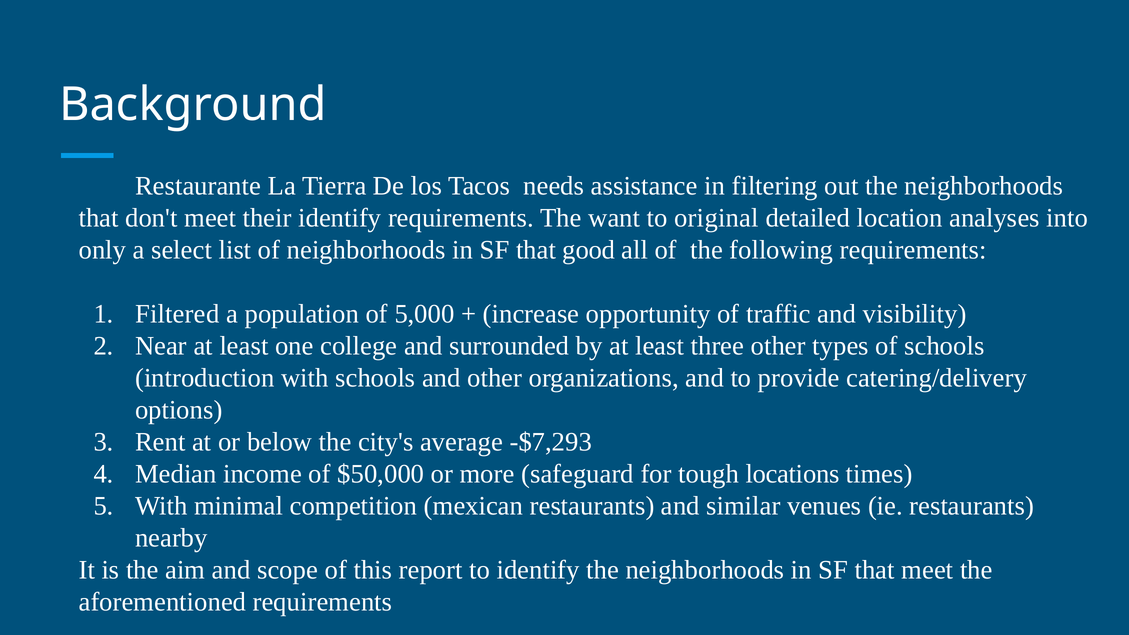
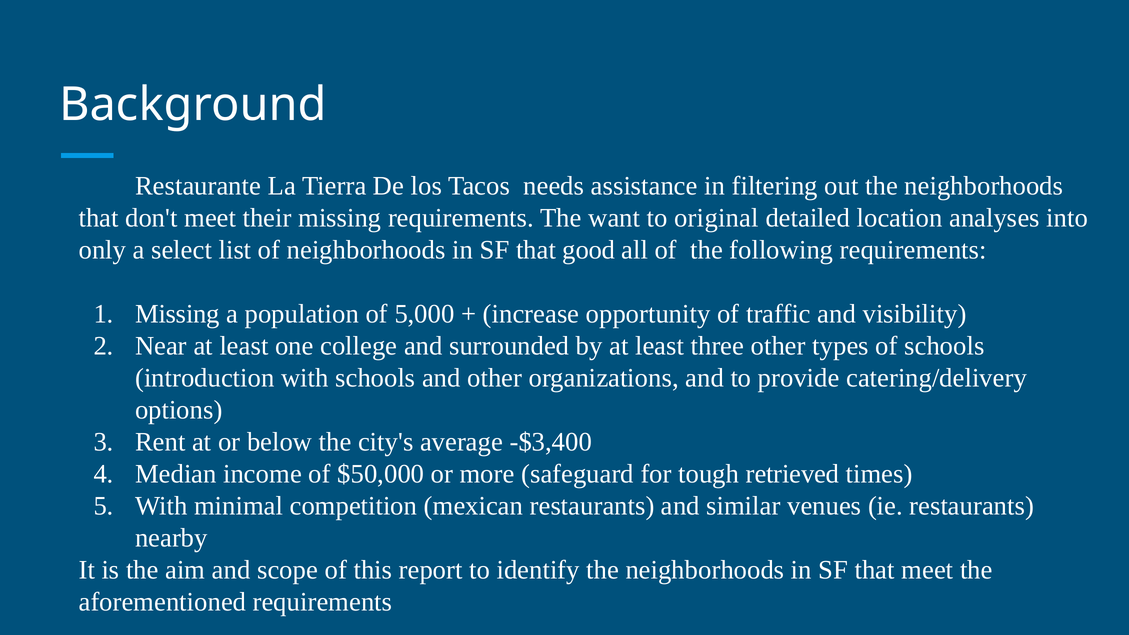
their identify: identify -> missing (340, 218)
Filtered: Filtered -> Missing (177, 314)
-$7,293: -$7,293 -> -$3,400 (551, 442)
locations: locations -> retrieved (793, 474)
